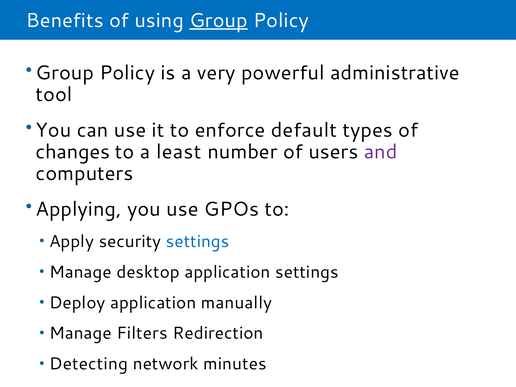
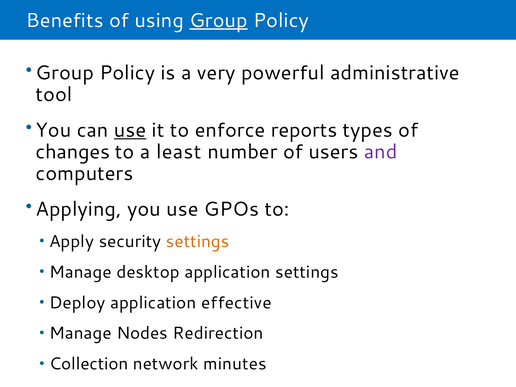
use underline: none -> present (130, 130)
default: default -> reports (304, 130)
settings colour: blue -> orange (198, 241)
manually: manually -> effective (236, 303)
Filters: Filters -> Nodes (142, 333)
Detecting: Detecting -> Collection (89, 364)
